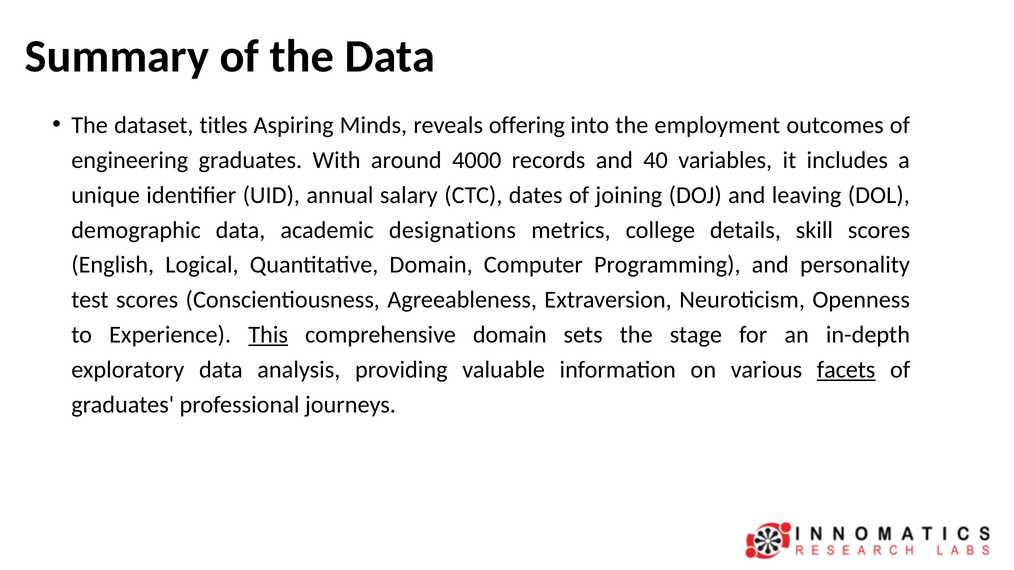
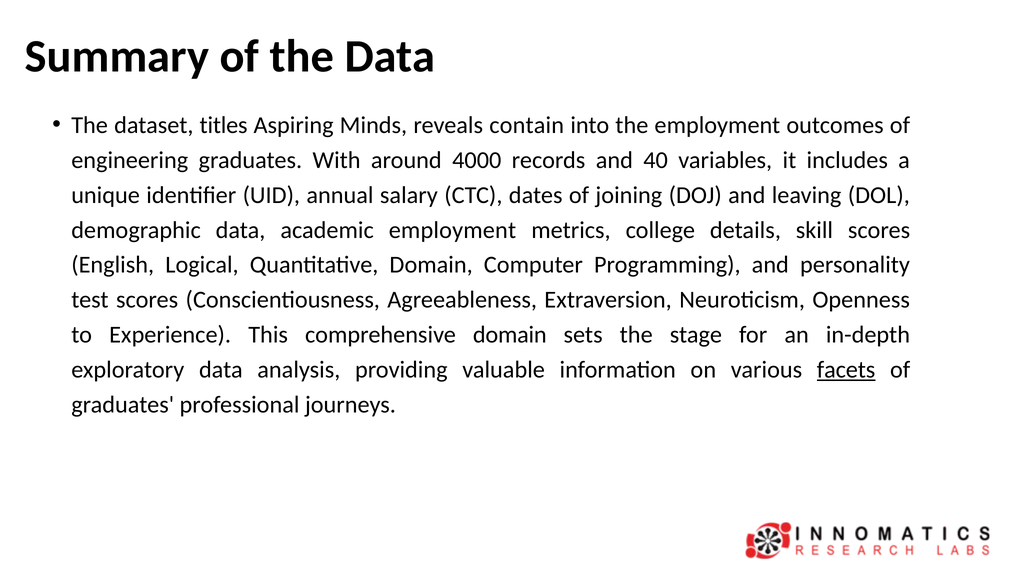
offering: offering -> contain (527, 125)
academic designations: designations -> employment (452, 230)
This underline: present -> none (268, 335)
